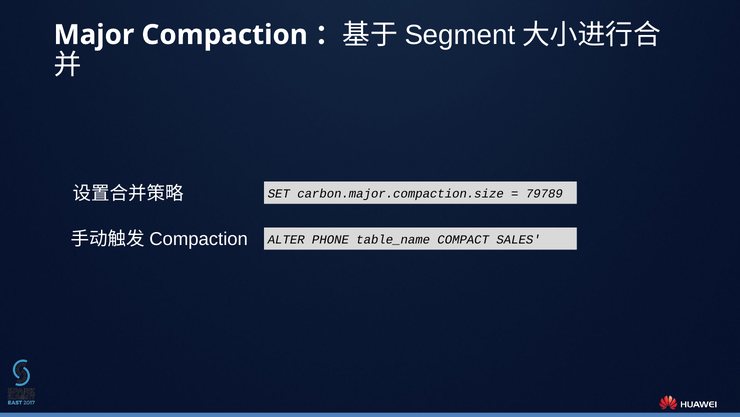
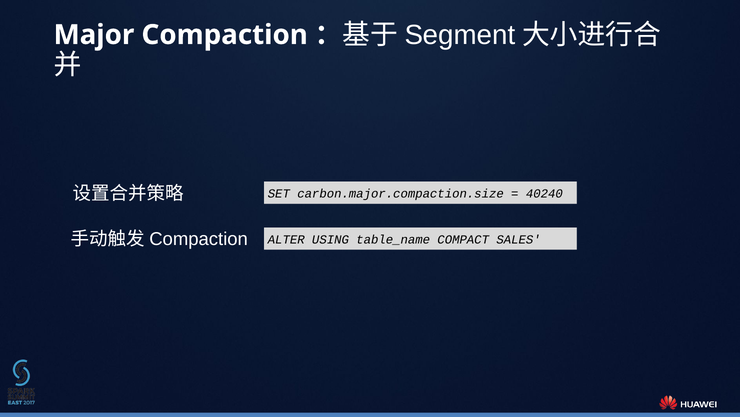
79789: 79789 -> 40240 (544, 193)
PHONE: PHONE -> USING (330, 239)
